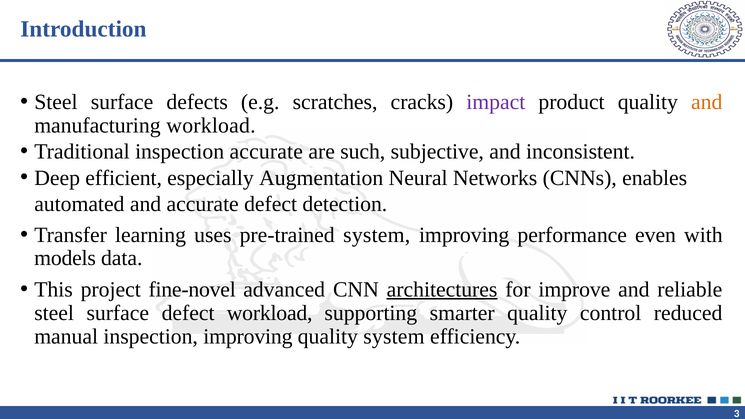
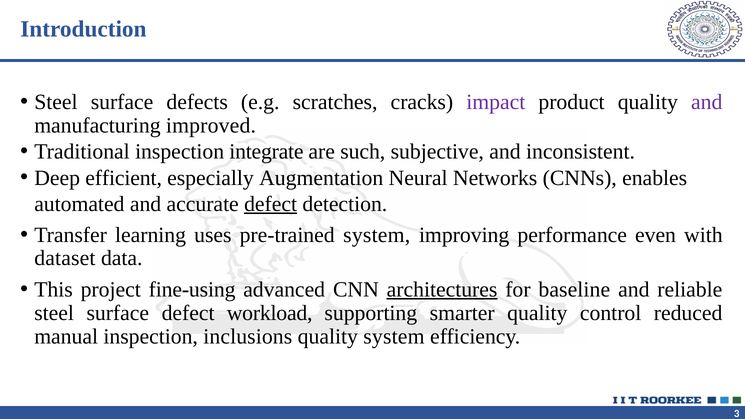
and colour: orange -> purple (707, 102)
manufacturing workload: workload -> improved (211, 125)
inspection accurate: accurate -> integrate (266, 152)
defect underline: none -> present (271, 204)
models: models -> dataset (65, 258)
fine-novel: fine-novel -> fine-using (192, 290)
improve: improve -> baseline (574, 290)
inspection improving: improving -> inclusions (248, 337)
